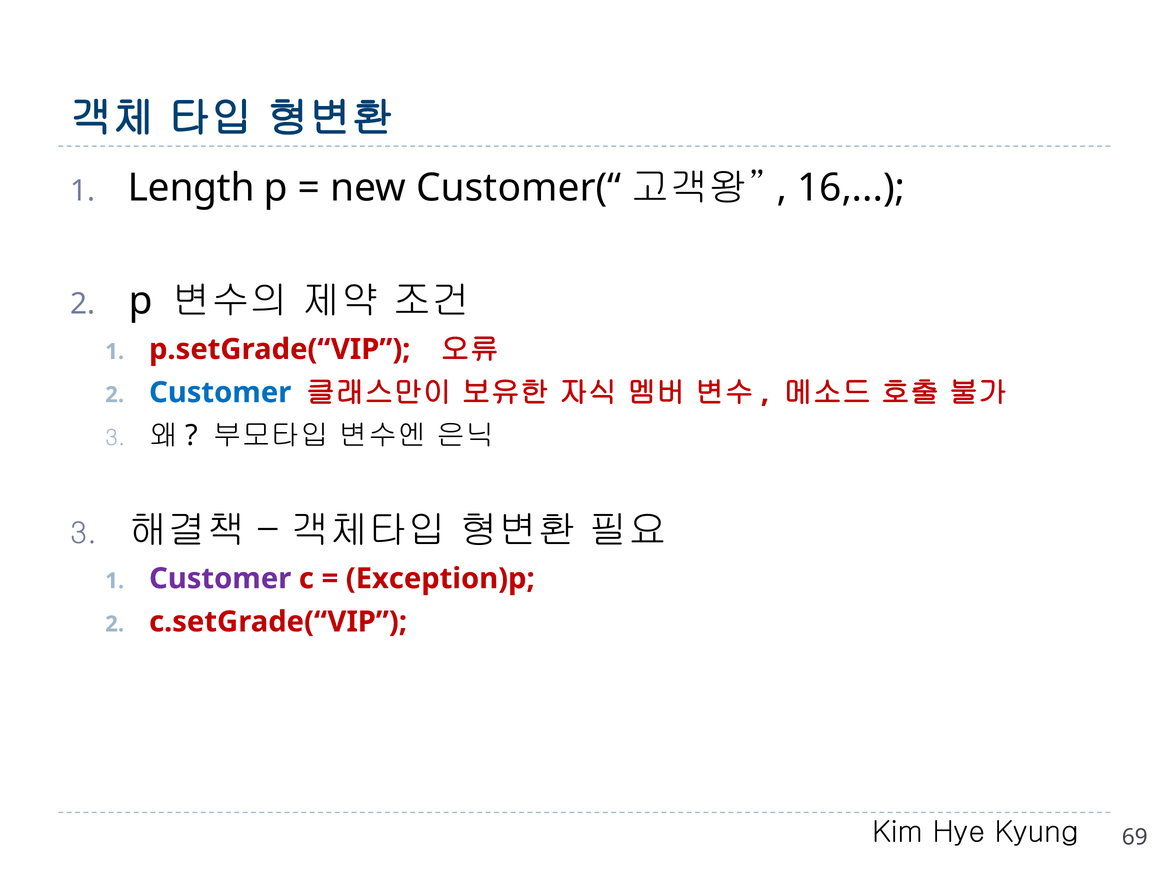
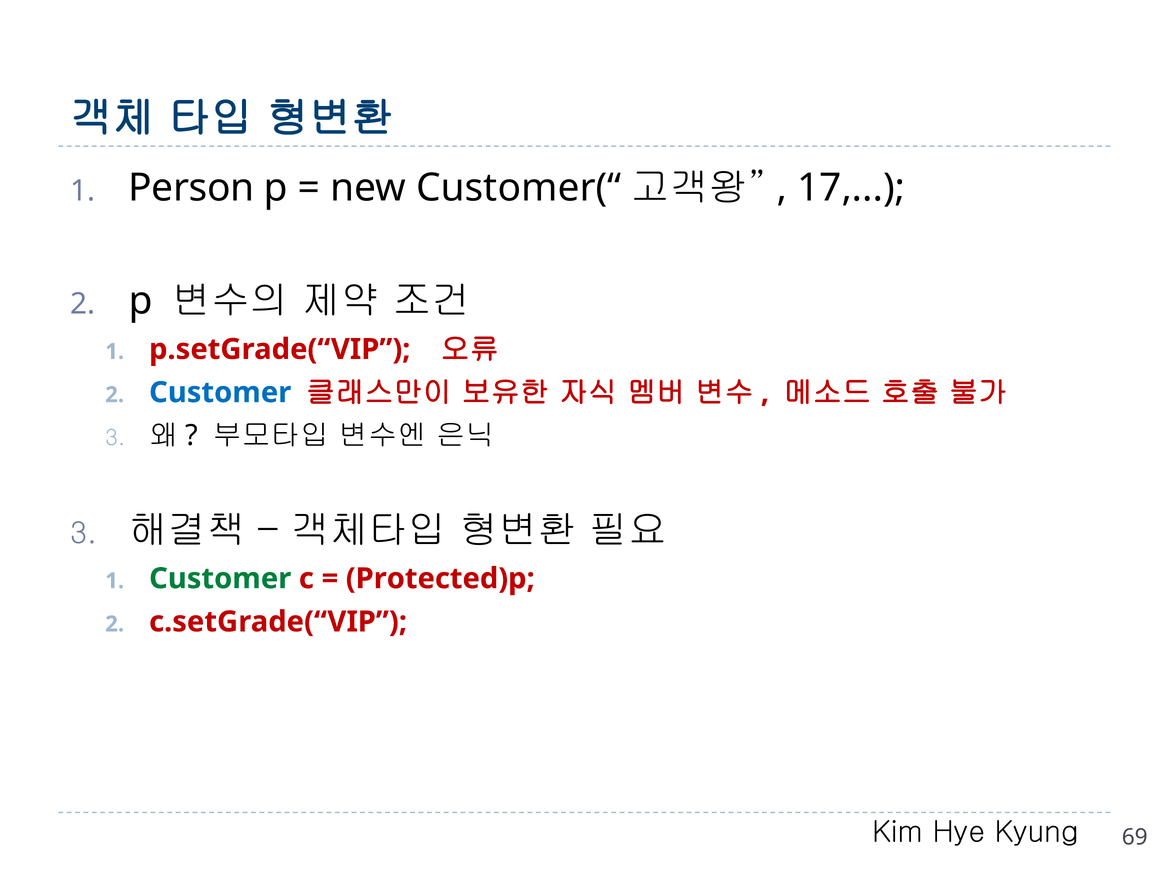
Length: Length -> Person (191, 188)
16: 16 -> 17 (851, 188)
Customer colour: purple -> green (220, 578)
Exception)p: Exception)p -> Protected)p (440, 578)
